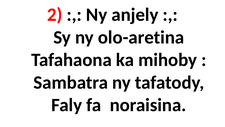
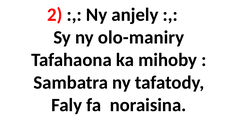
olo-aretina: olo-aretina -> olo-maniry (141, 37)
